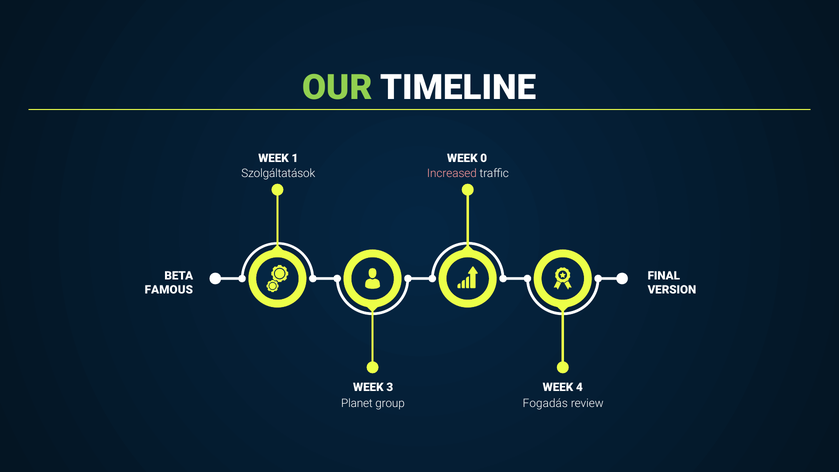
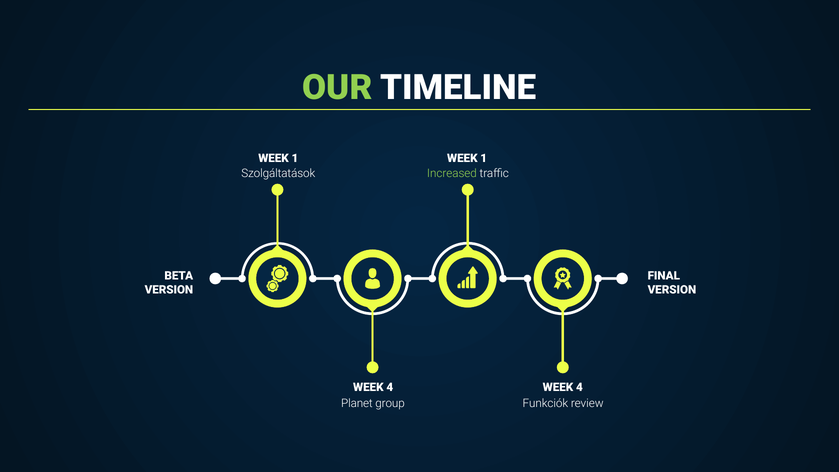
0: 0 -> 1 (484, 159)
Increased colour: pink -> light green (452, 173)
FAMOUS: FAMOUS -> VERSION (169, 290)
3: 3 -> 4 (390, 388)
Fogadás: Fogadás -> Funkciók (545, 403)
